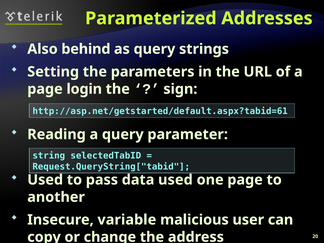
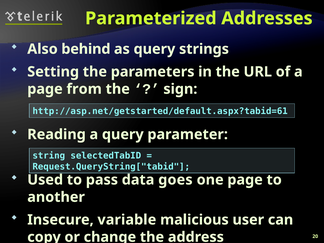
login: login -> from (84, 89)
data used: used -> goes (175, 180)
